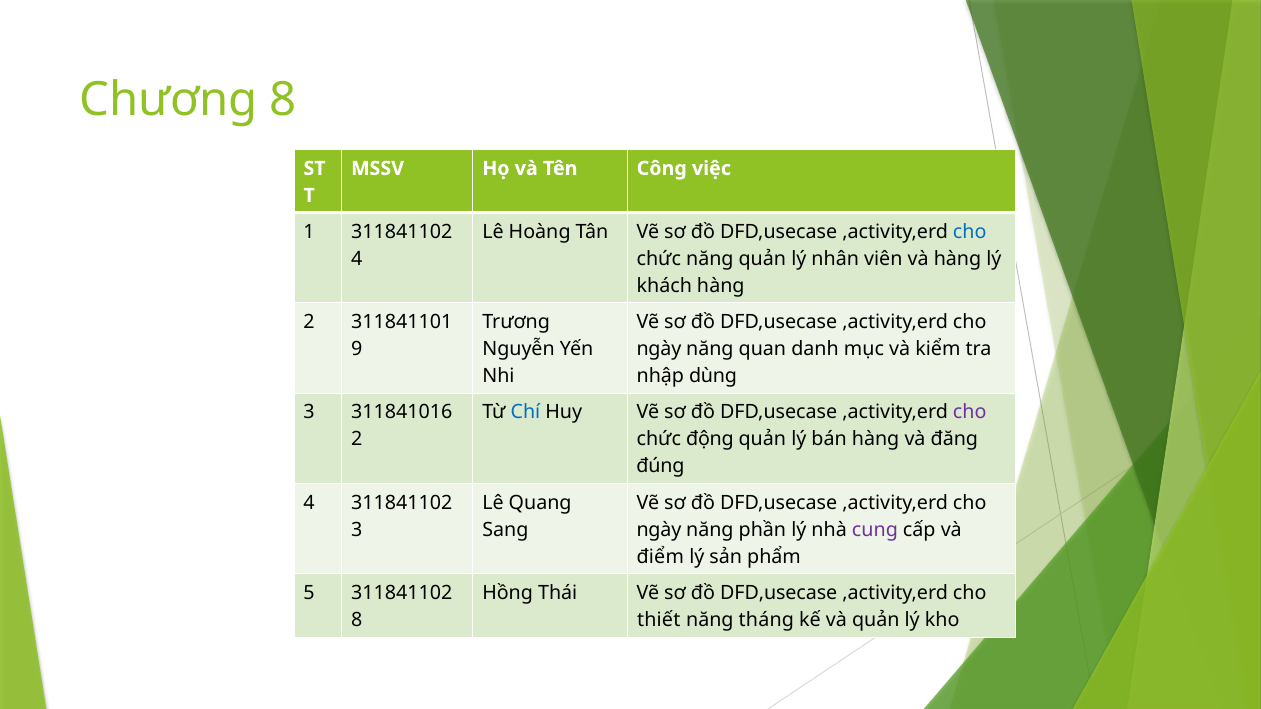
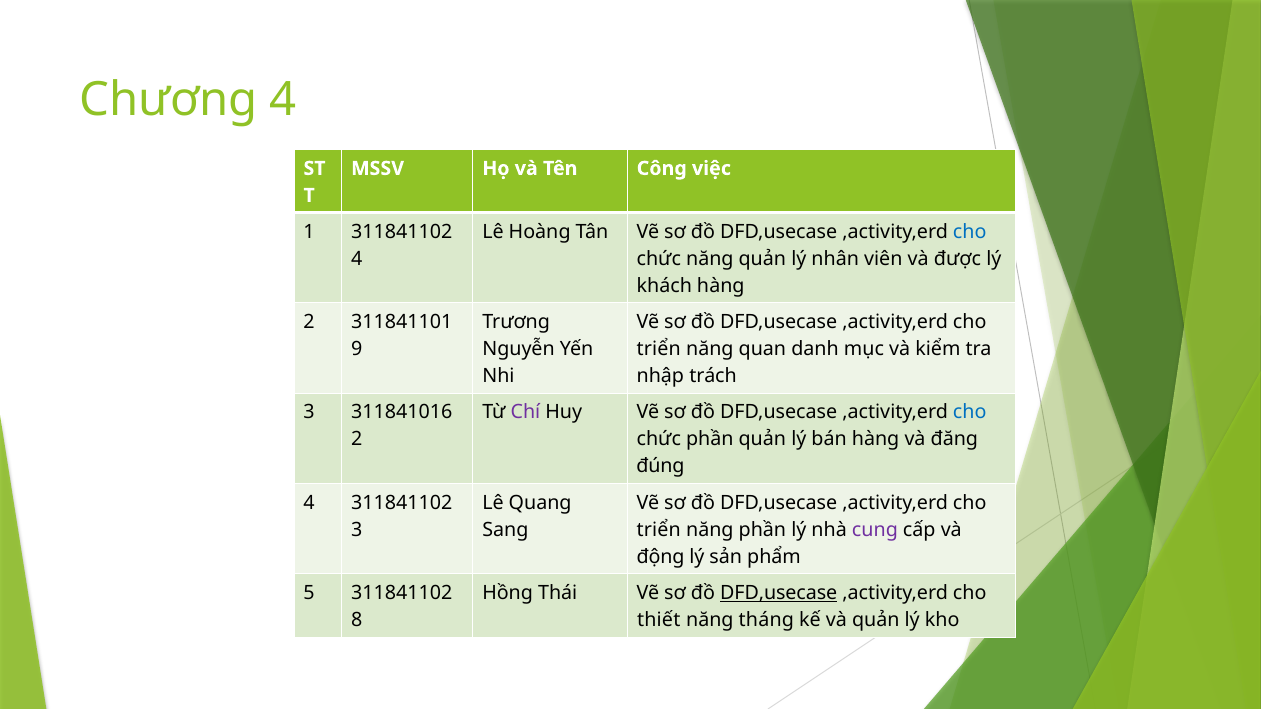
Chương 8: 8 -> 4 (283, 99)
và hàng: hàng -> được (957, 259)
ngày: ngày -> triển (659, 349)
dùng: dùng -> trách (713, 376)
Chí colour: blue -> purple (525, 413)
cho colour: purple -> blue (970, 413)
chức động: động -> phần (710, 440)
ngày: ngày -> triển (659, 530)
điểm: điểm -> động (660, 557)
DFD,usecase underline: none -> present (779, 593)
